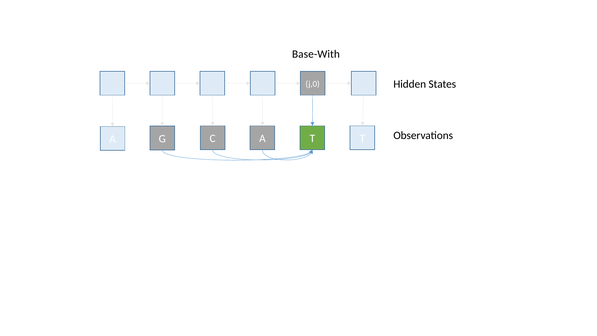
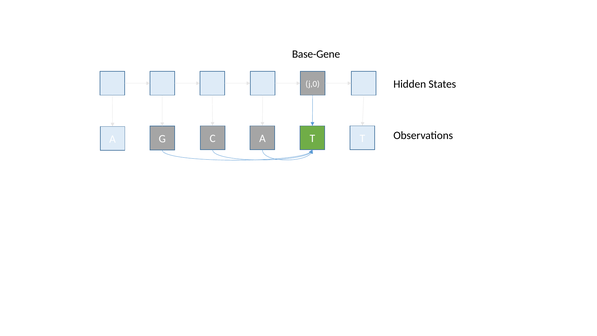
Base-With: Base-With -> Base-Gene (316, 54)
